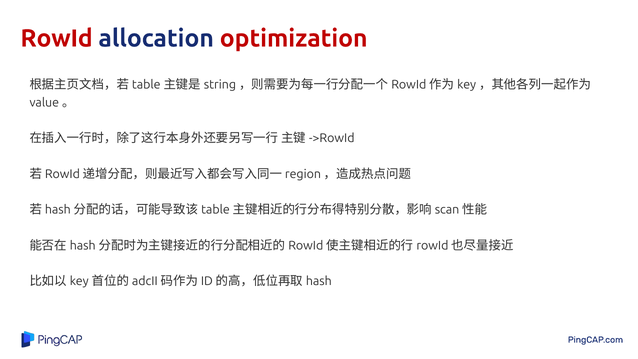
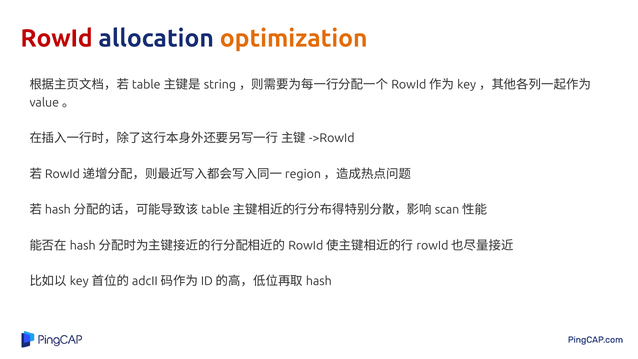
optimization colour: red -> orange (294, 38)
